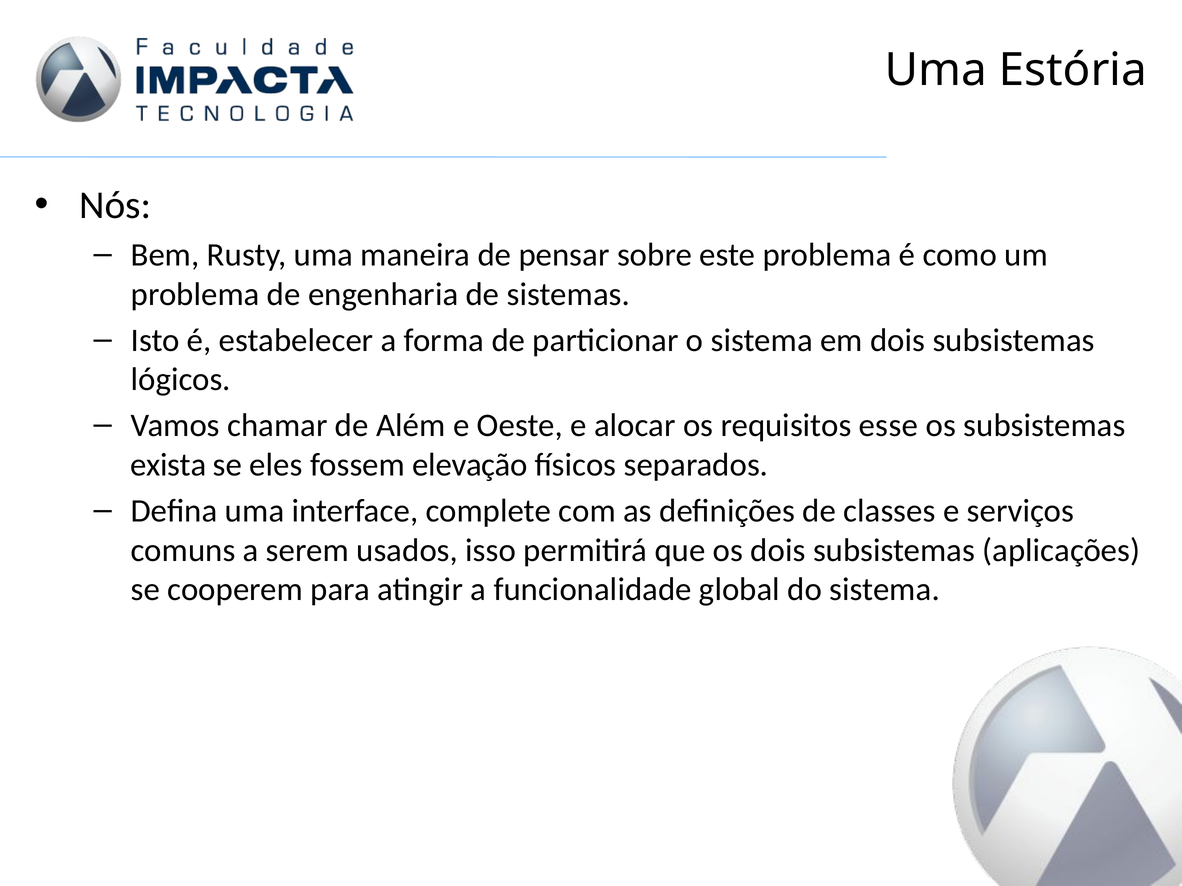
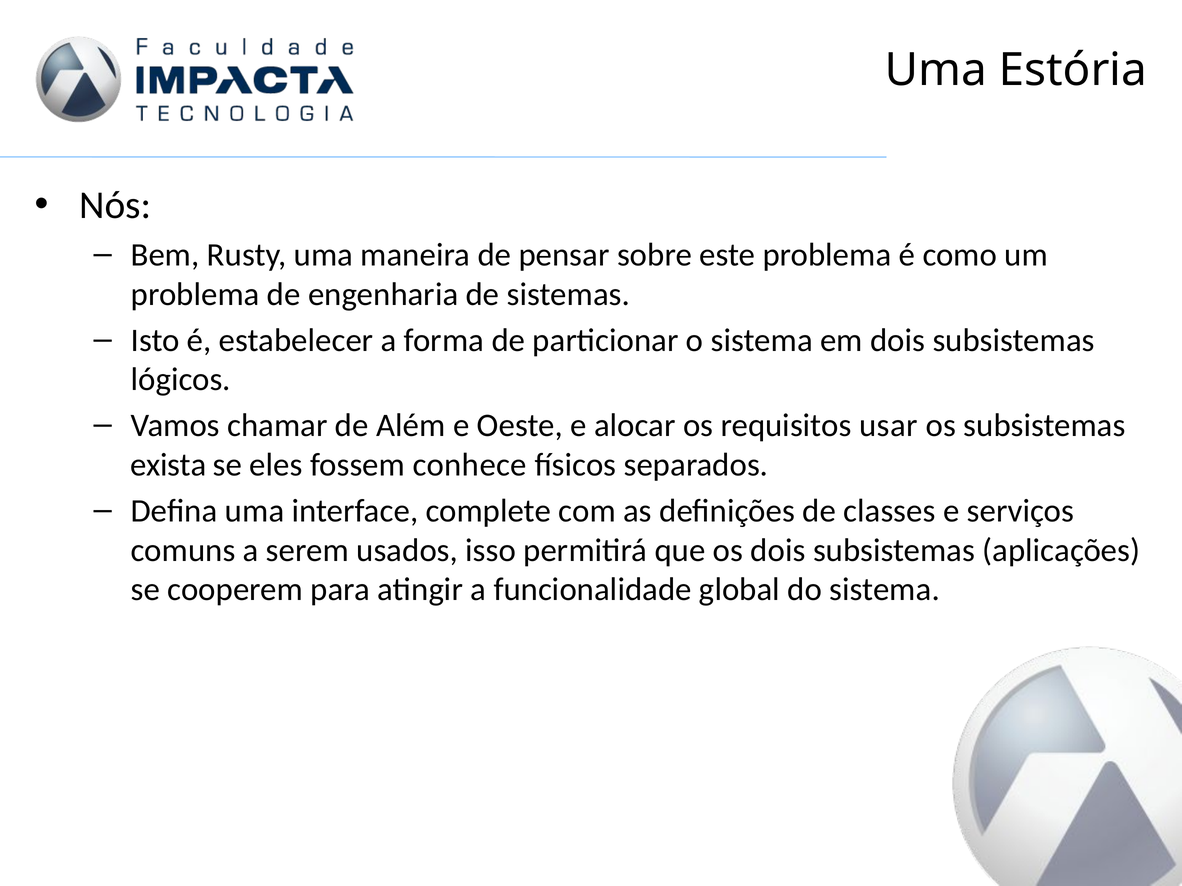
esse: esse -> usar (888, 426)
elevação: elevação -> conhece (470, 465)
